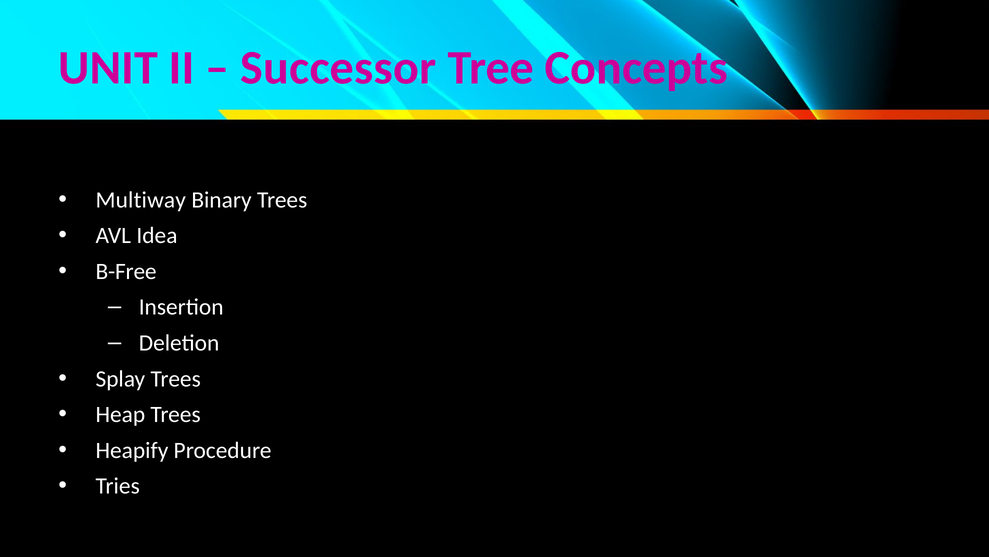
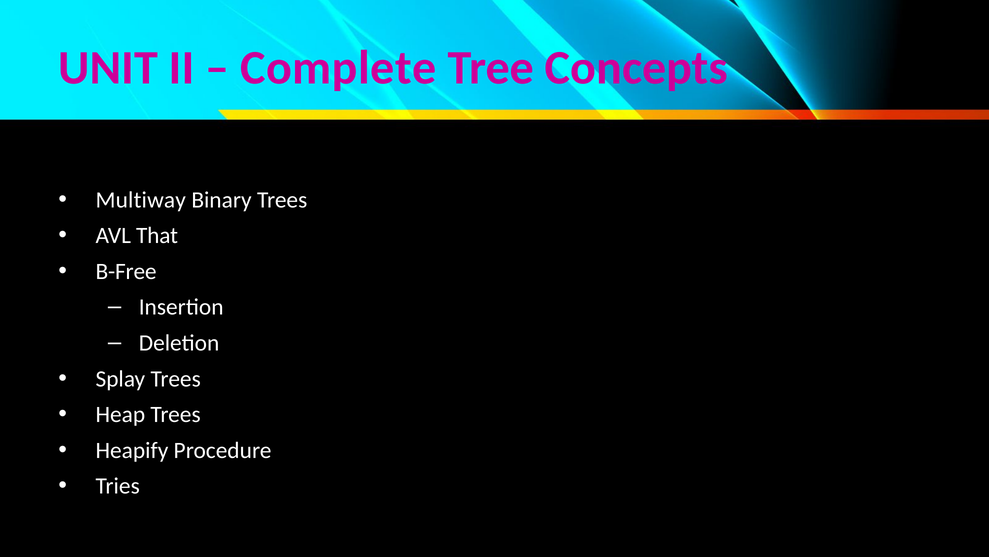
Successor: Successor -> Complete (338, 68)
Idea: Idea -> That (157, 235)
